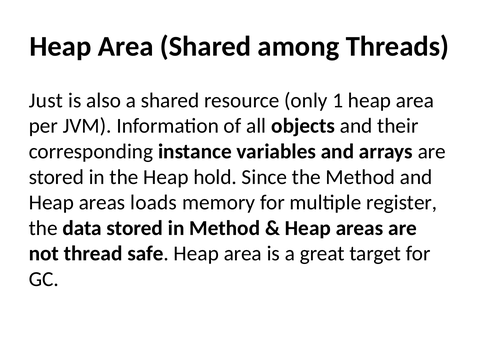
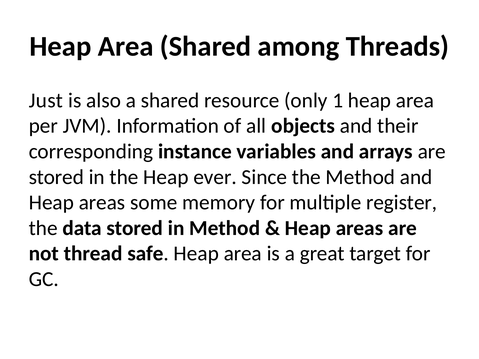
hold: hold -> ever (215, 177)
loads: loads -> some (154, 203)
